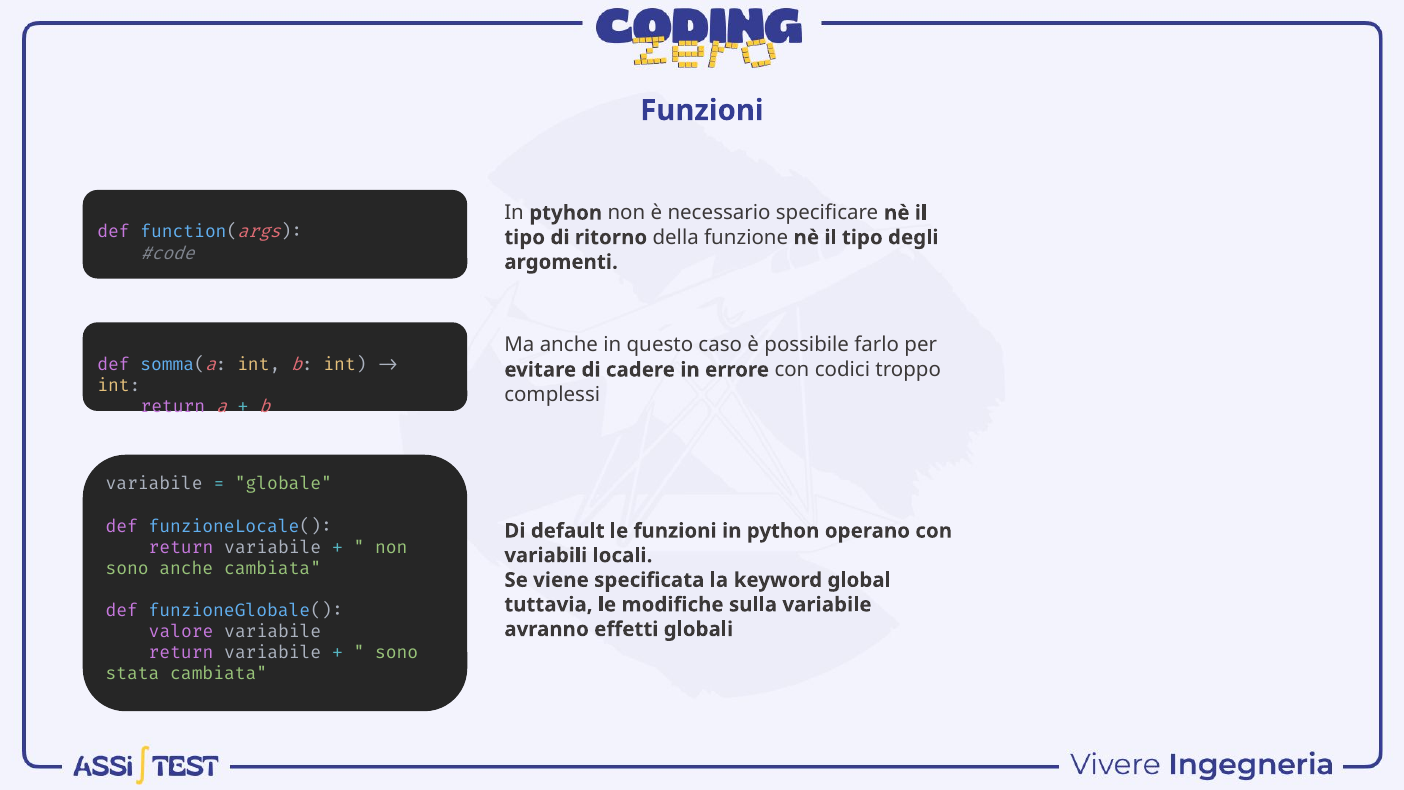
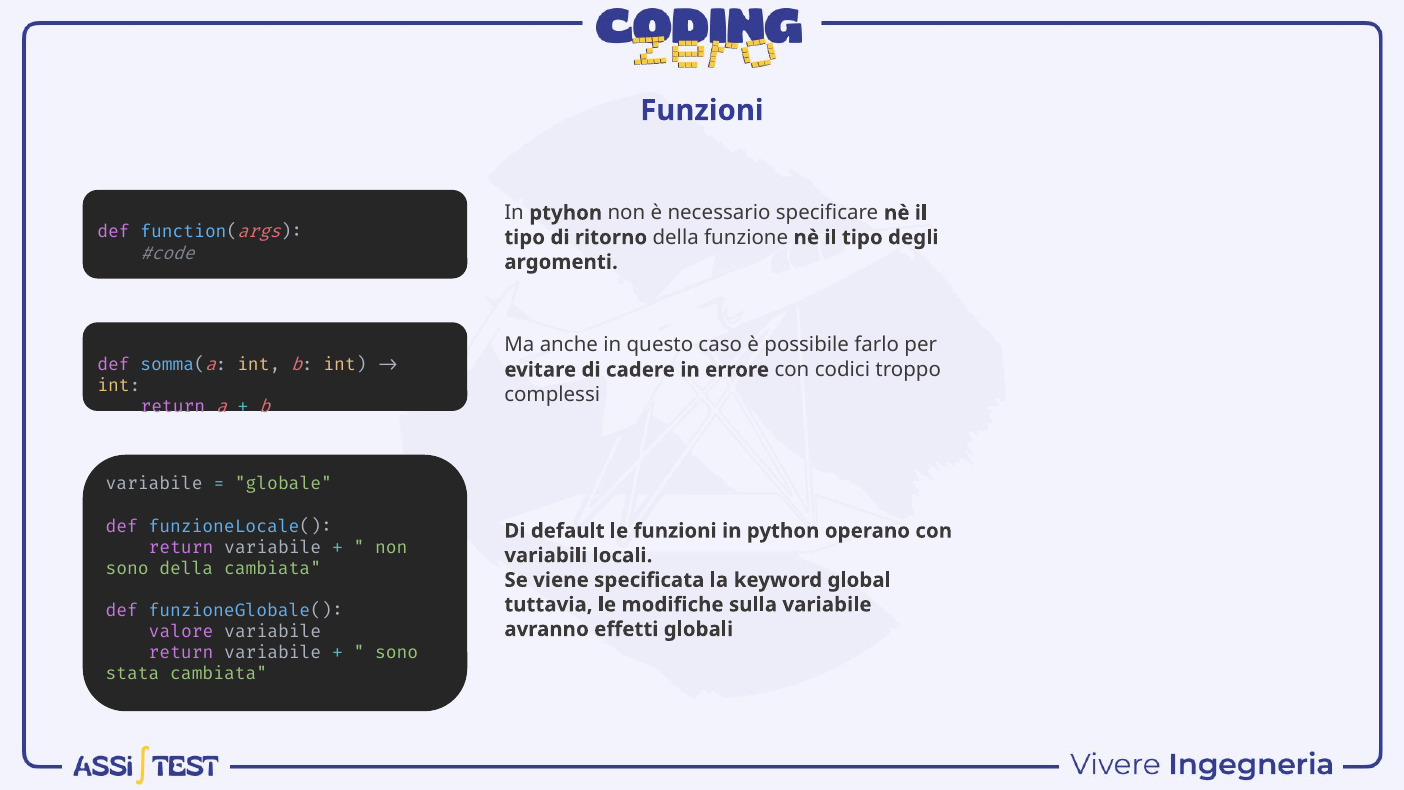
sono anche: anche -> della (186, 568)
